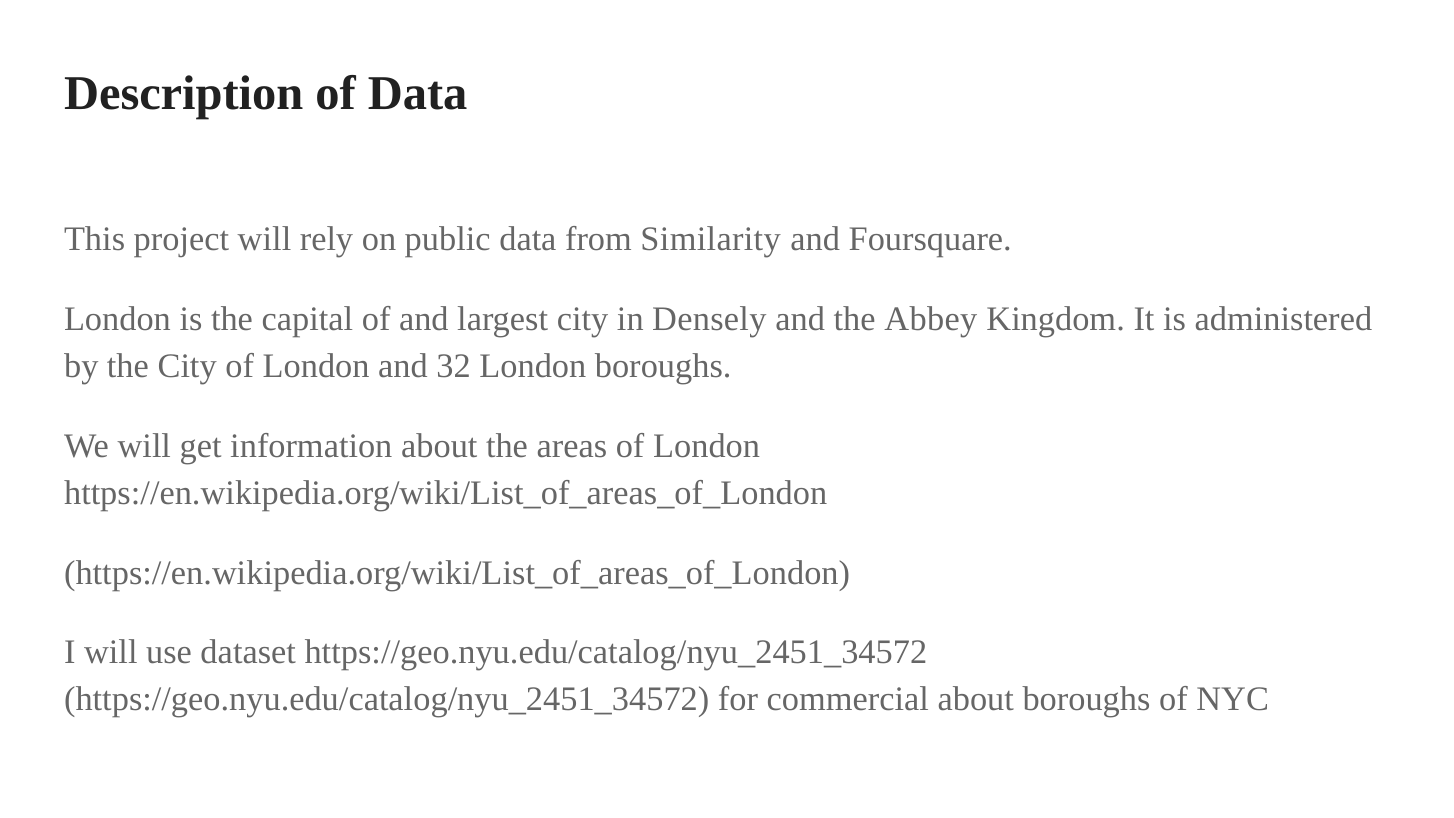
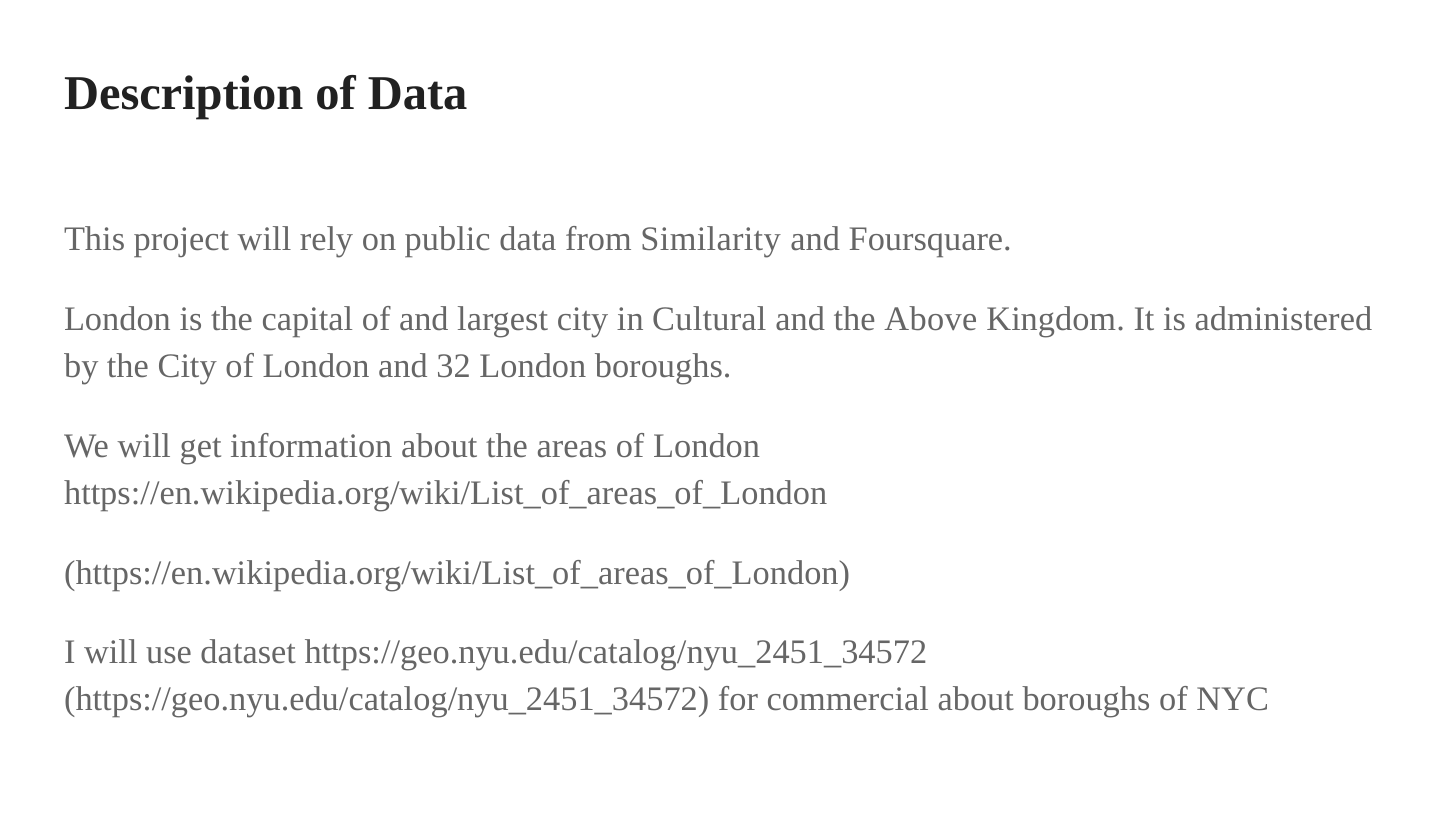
Densely: Densely -> Cultural (709, 319)
Abbey: Abbey -> Above (931, 319)
